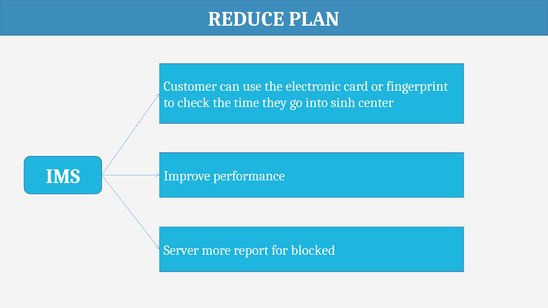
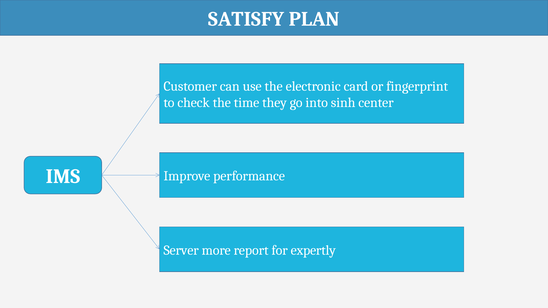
REDUCE: REDUCE -> SATISFY (246, 19)
blocked: blocked -> expertly (313, 250)
